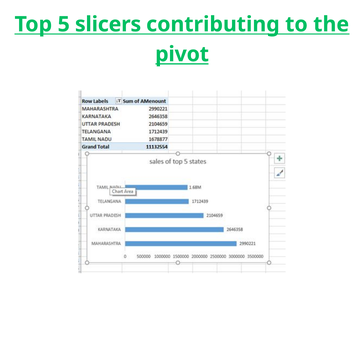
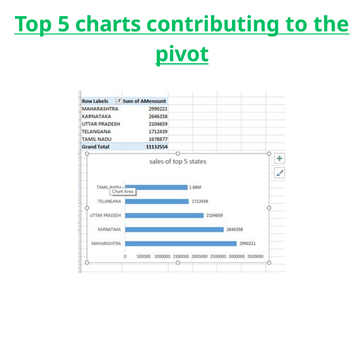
slicers: slicers -> charts (108, 24)
